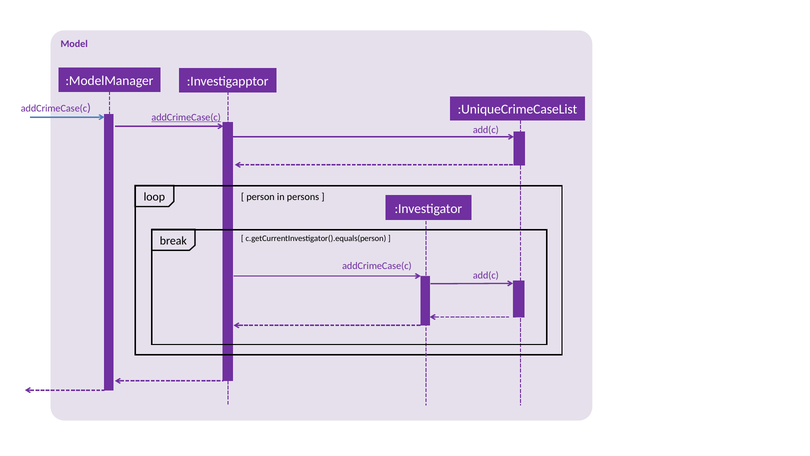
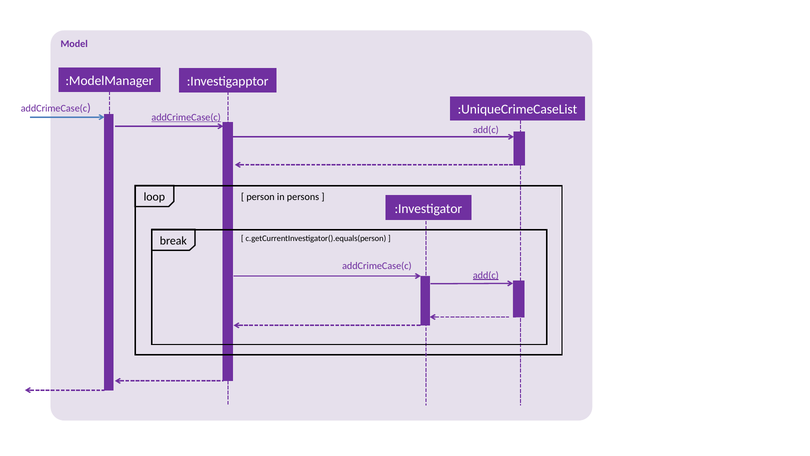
add(c underline: none -> present (486, 275)
